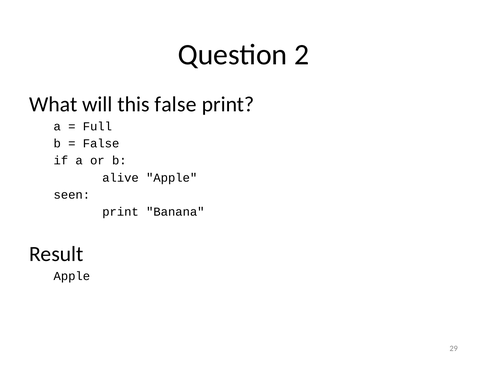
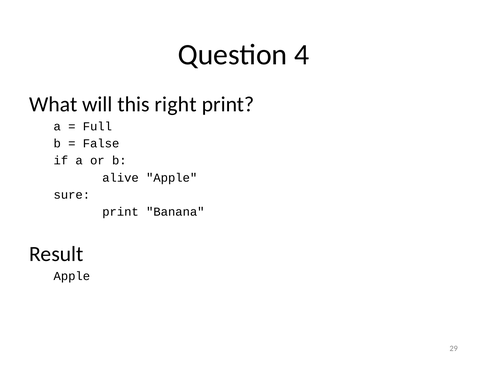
2: 2 -> 4 (302, 55)
this false: false -> right (176, 105)
seen: seen -> sure (72, 195)
